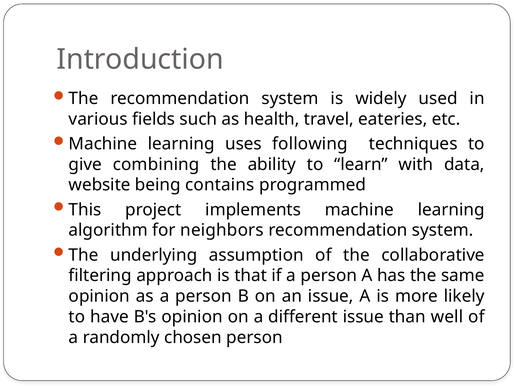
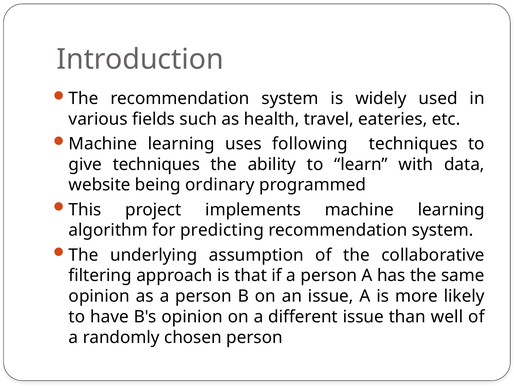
give combining: combining -> techniques (156, 164)
contains: contains -> ordinary (220, 185)
neighbors: neighbors -> predicting (222, 230)
